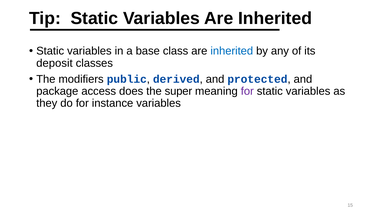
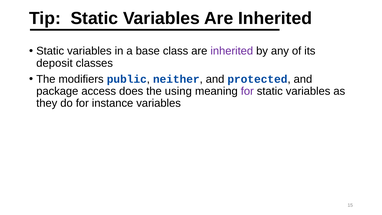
inherited colour: blue -> purple (232, 51)
derived: derived -> neither (176, 79)
super: super -> using (178, 91)
